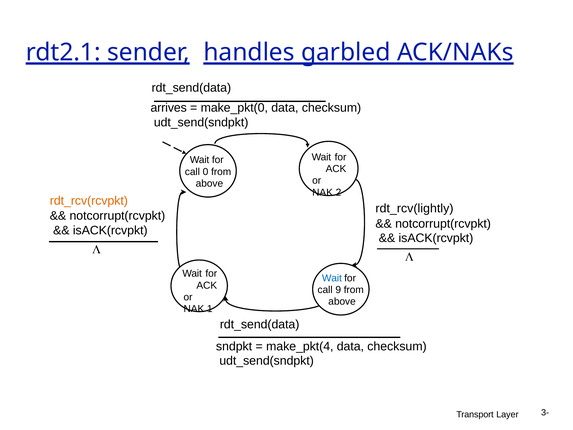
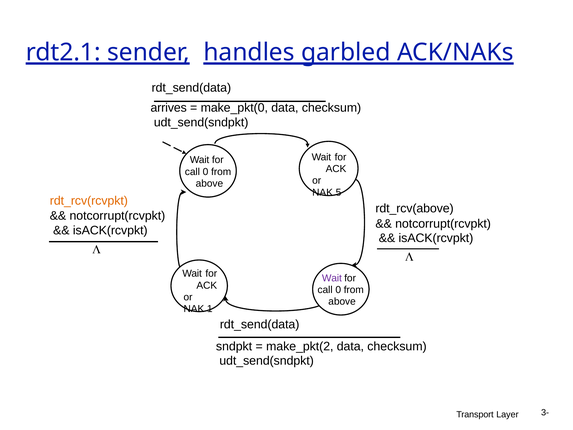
2: 2 -> 5 (338, 192)
rdt_rcv(lightly: rdt_rcv(lightly -> rdt_rcv(above (415, 208)
Wait colour: blue -> purple (332, 278)
9: 9 -> 0 (338, 290)
make_pkt(4: make_pkt(4 -> make_pkt(2 (300, 346)
